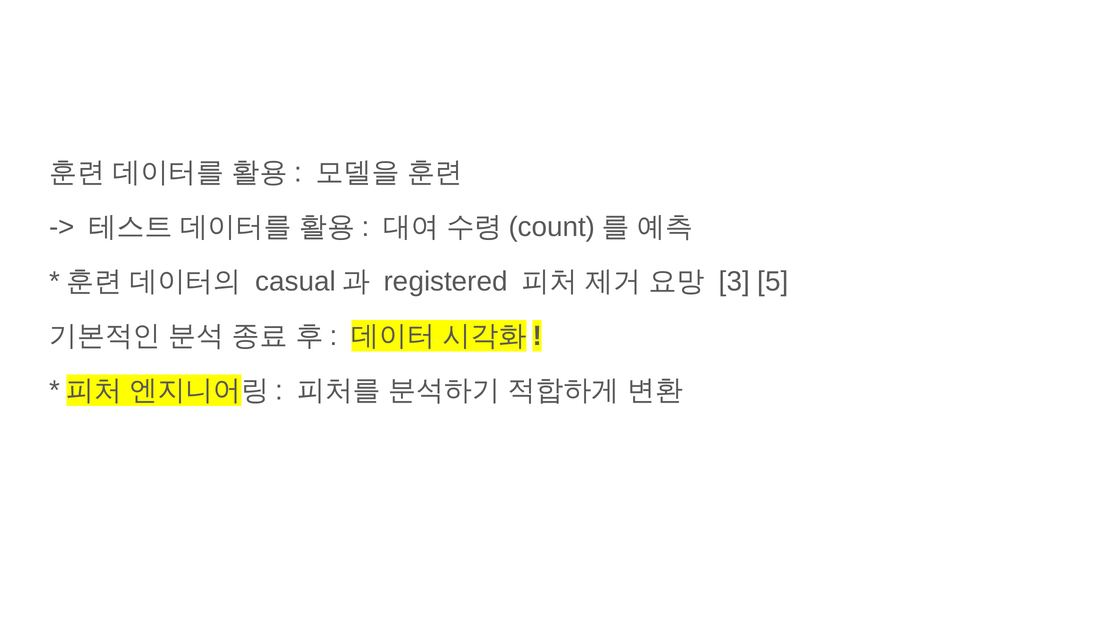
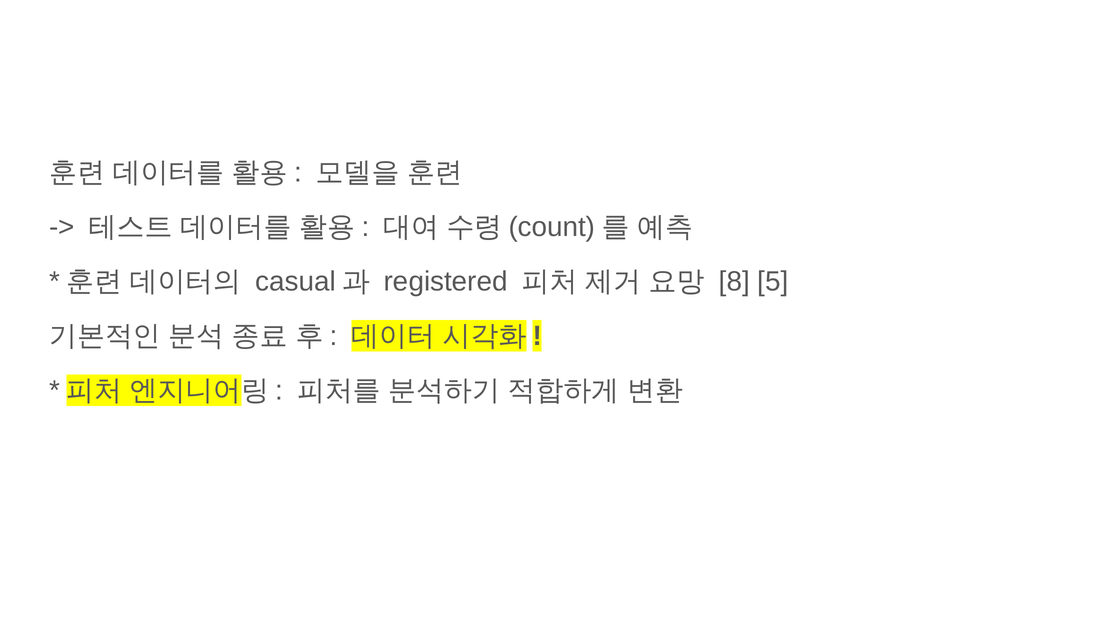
3: 3 -> 8 (734, 282)
